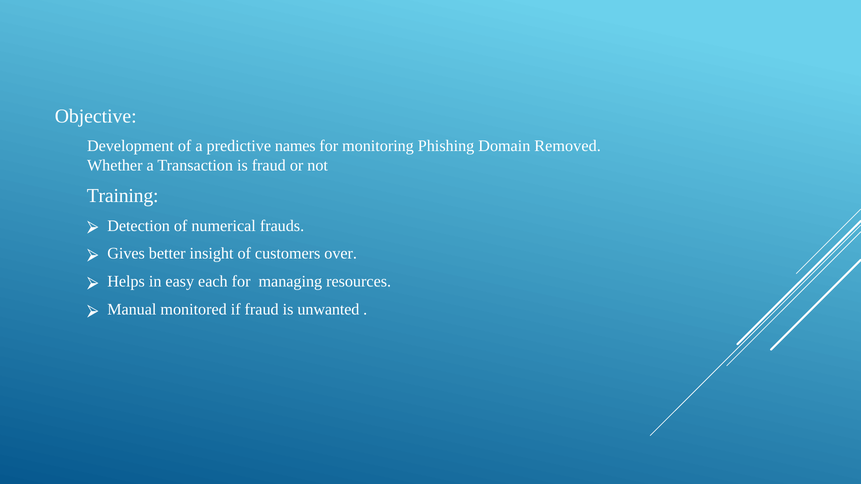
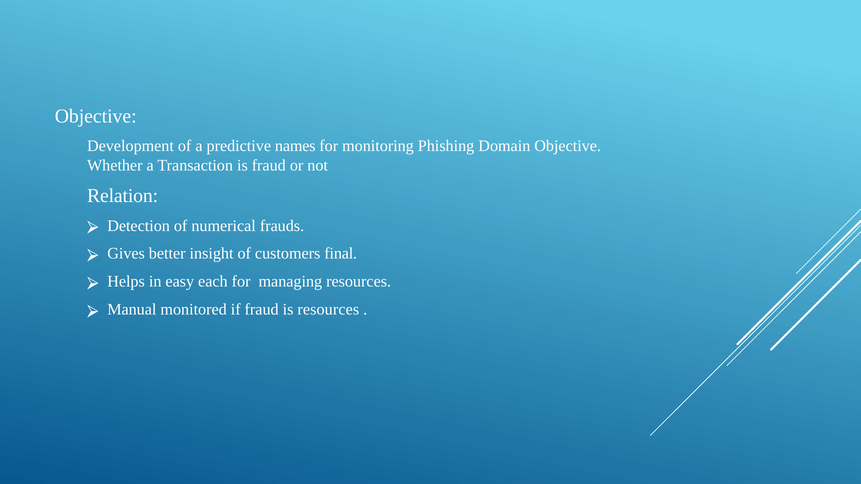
Domain Removed: Removed -> Objective (568, 146)
Training: Training -> Relation (123, 196)
over: over -> final (341, 254)
is unwanted: unwanted -> resources (328, 310)
